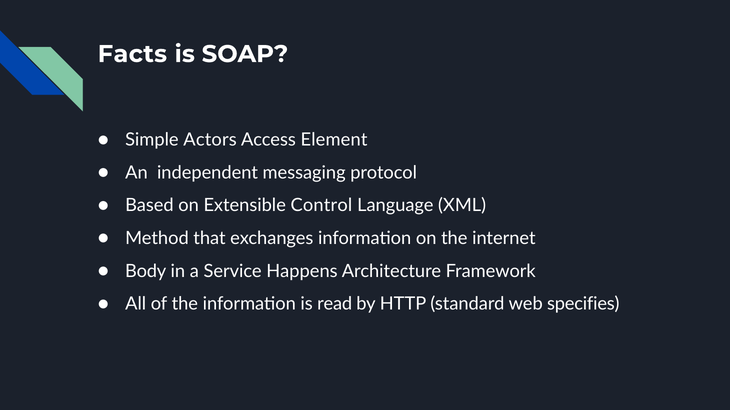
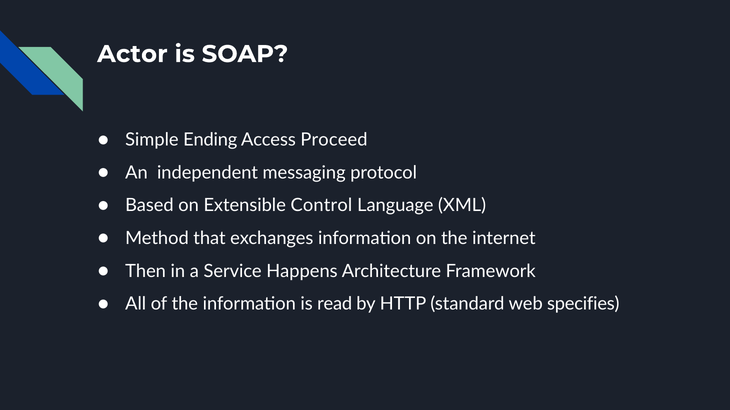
Facts: Facts -> Actor (132, 54)
Actors: Actors -> Ending (210, 140)
Element: Element -> Proceed (334, 140)
Body: Body -> Then (146, 271)
